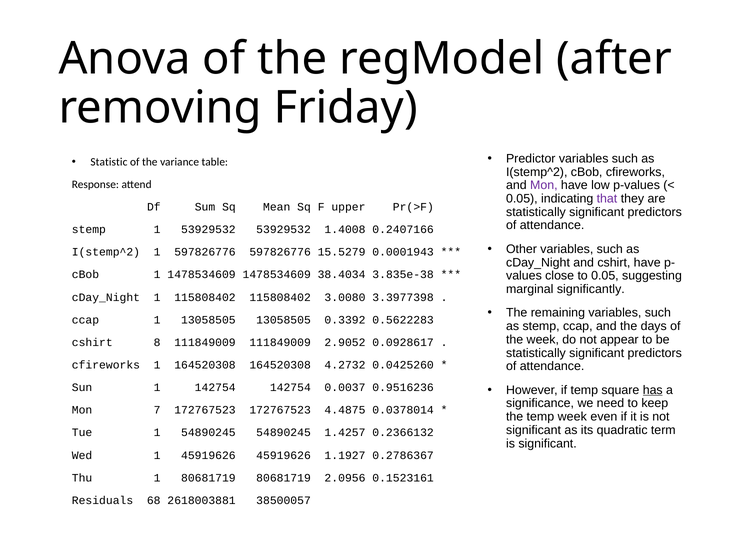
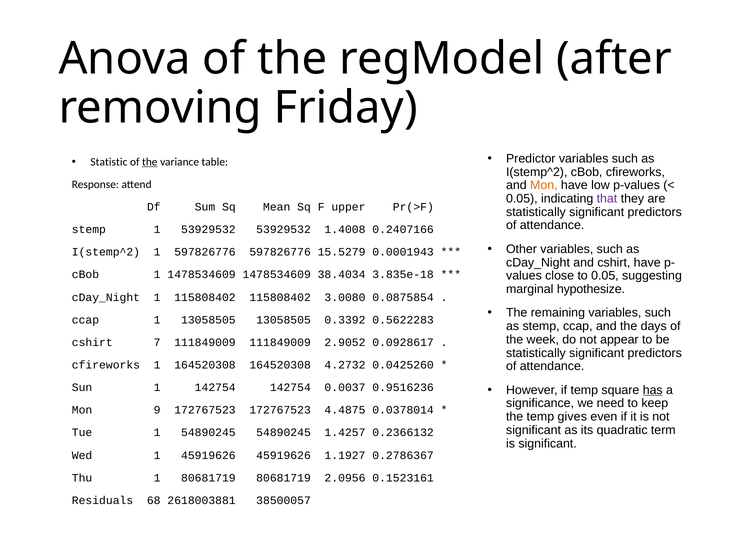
the underline: none -> present (150, 162)
Mon colour: purple -> orange (544, 185)
3.835e-38: 3.835e-38 -> 3.835e-18 (403, 275)
significantly: significantly -> hypothesize (591, 289)
3.3977398: 3.3977398 -> 0.0875854 (403, 297)
8: 8 -> 7 (157, 343)
7: 7 -> 9 (157, 410)
temp week: week -> gives (572, 417)
